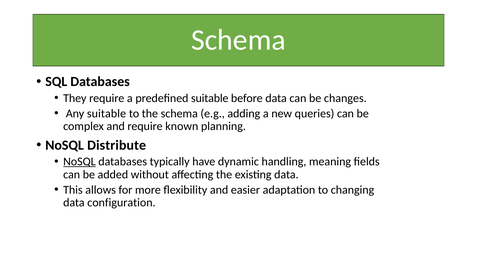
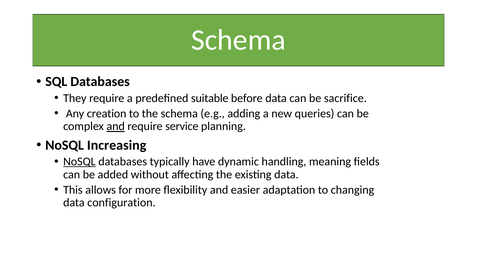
changes: changes -> sacrifice (345, 98)
Any suitable: suitable -> creation (107, 114)
and underline: none -> present (116, 127)
known: known -> service (182, 127)
Distribute: Distribute -> Increasing (117, 145)
